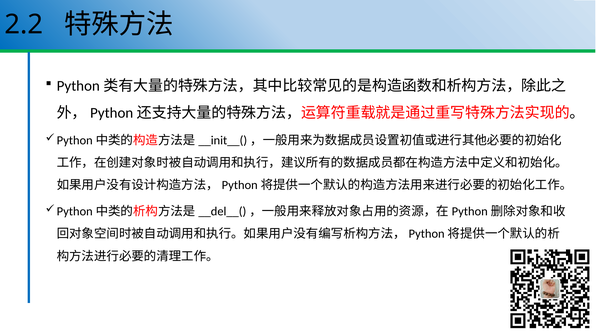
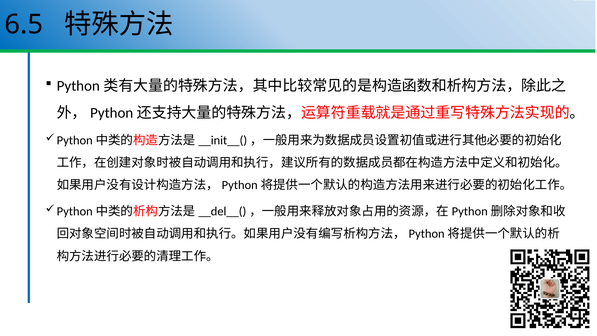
2.2: 2.2 -> 6.5 (24, 25)
